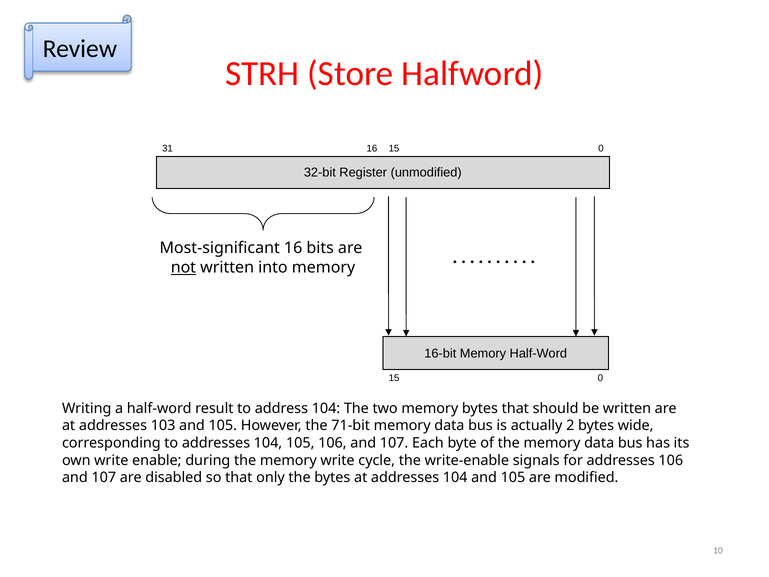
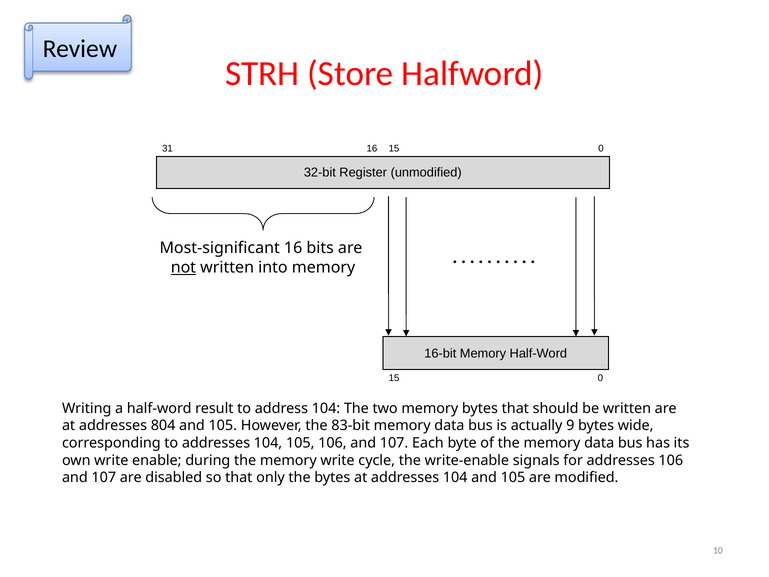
103: 103 -> 804 (163, 426)
71-bit: 71-bit -> 83-bit (351, 426)
2: 2 -> 9 (570, 426)
